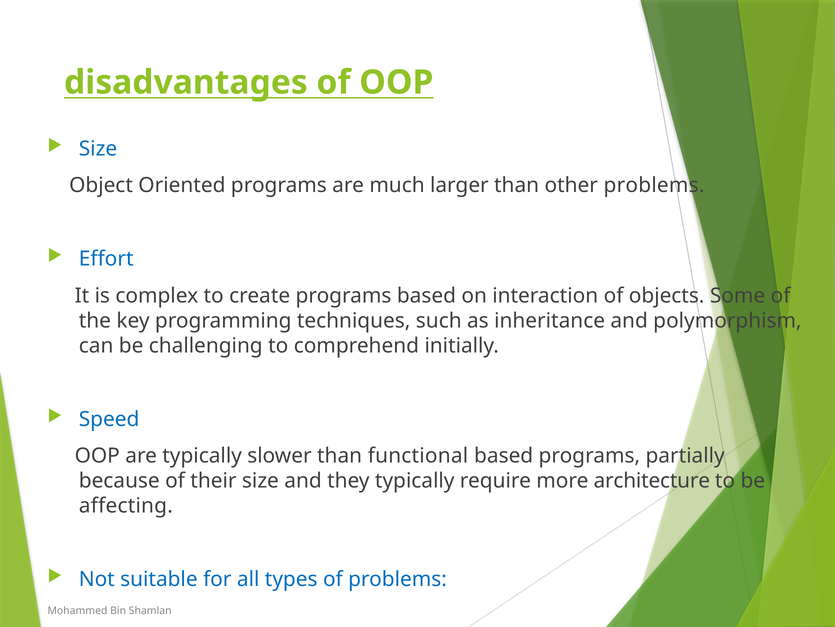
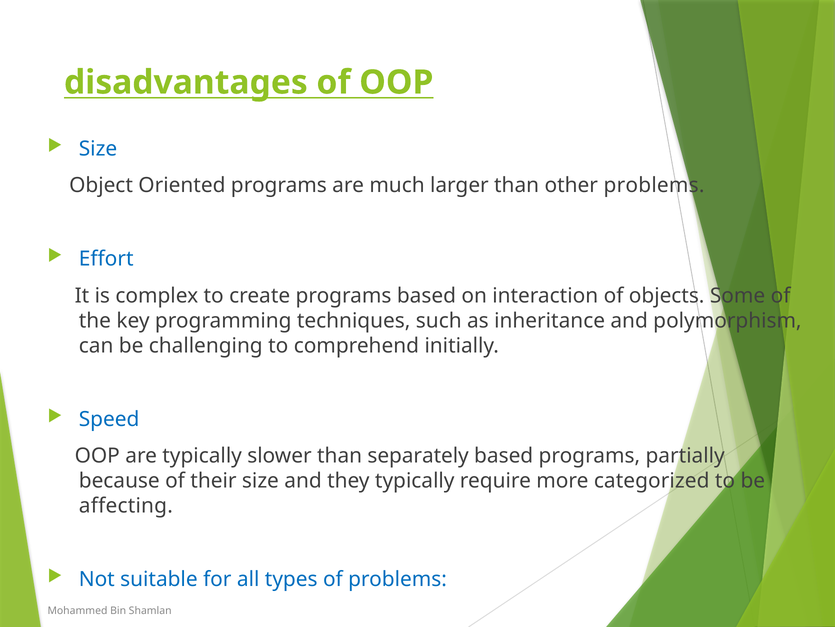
functional: functional -> separately (418, 455)
architecture: architecture -> categorized (652, 480)
